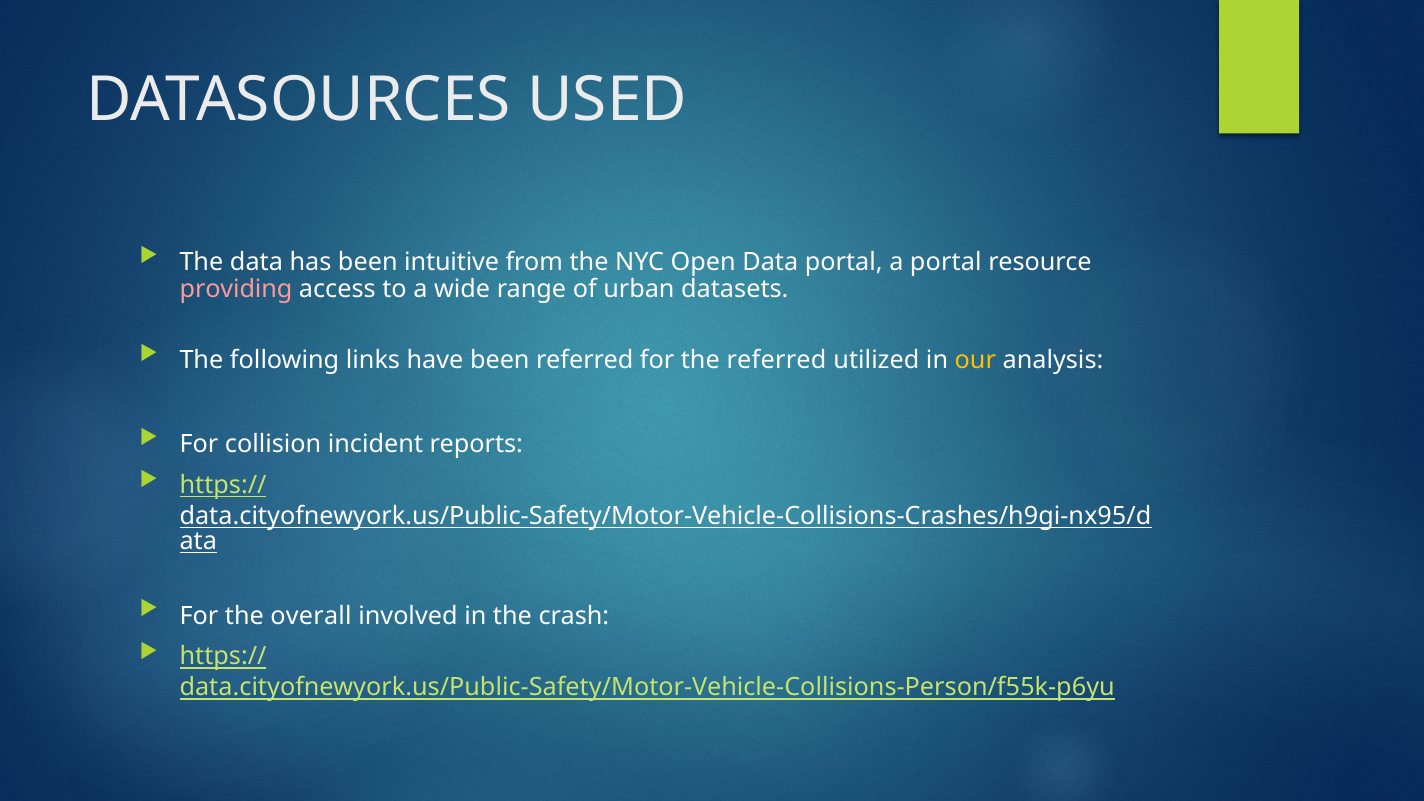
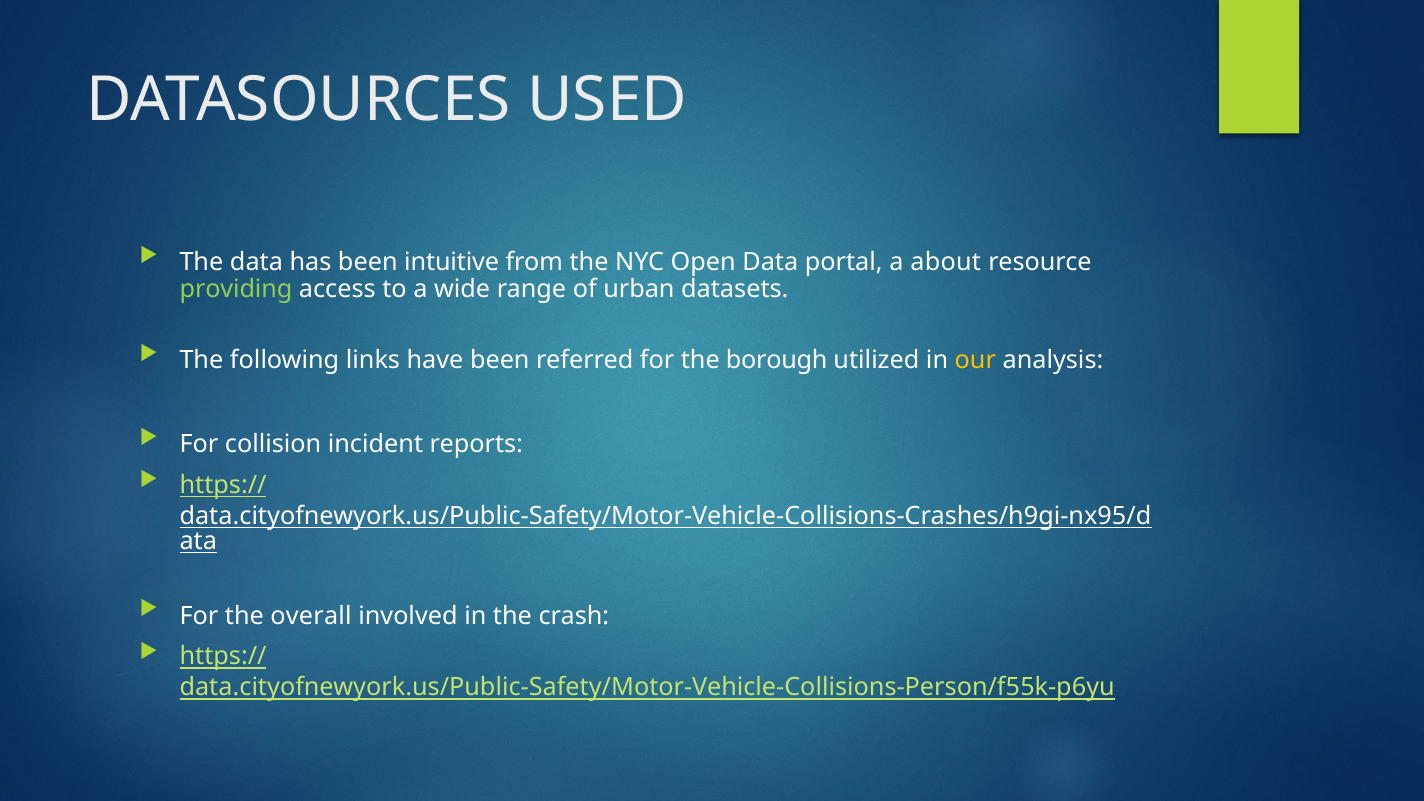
a portal: portal -> about (946, 262)
providing colour: pink -> light green (236, 289)
the referred: referred -> borough (777, 360)
